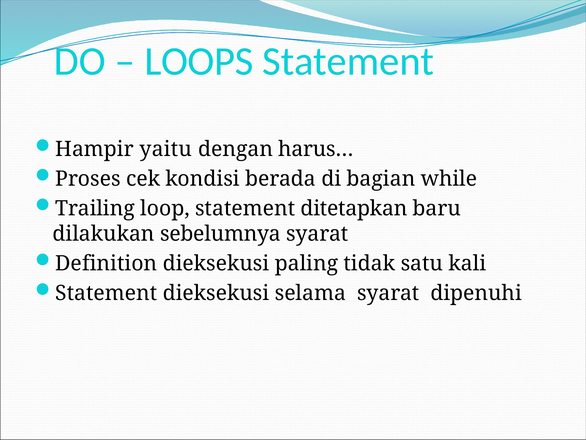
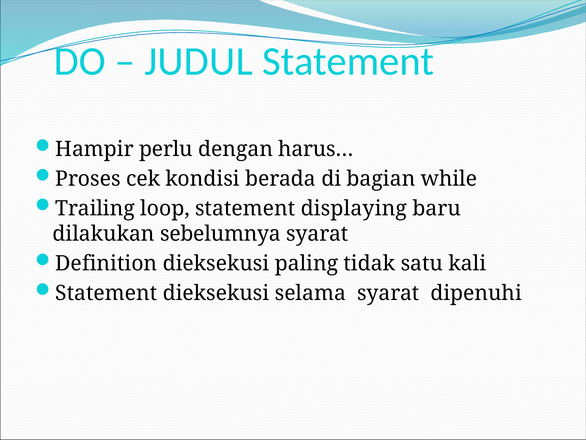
LOOPS: LOOPS -> JUDUL (199, 61)
yaitu: yaitu -> perlu (166, 149)
ditetapkan: ditetapkan -> displaying (354, 208)
